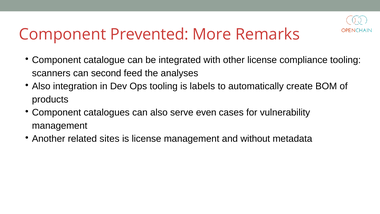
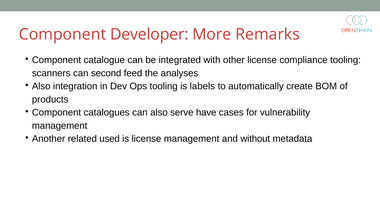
Prevented: Prevented -> Developer (149, 34)
even: even -> have (206, 112)
sites: sites -> used (110, 139)
